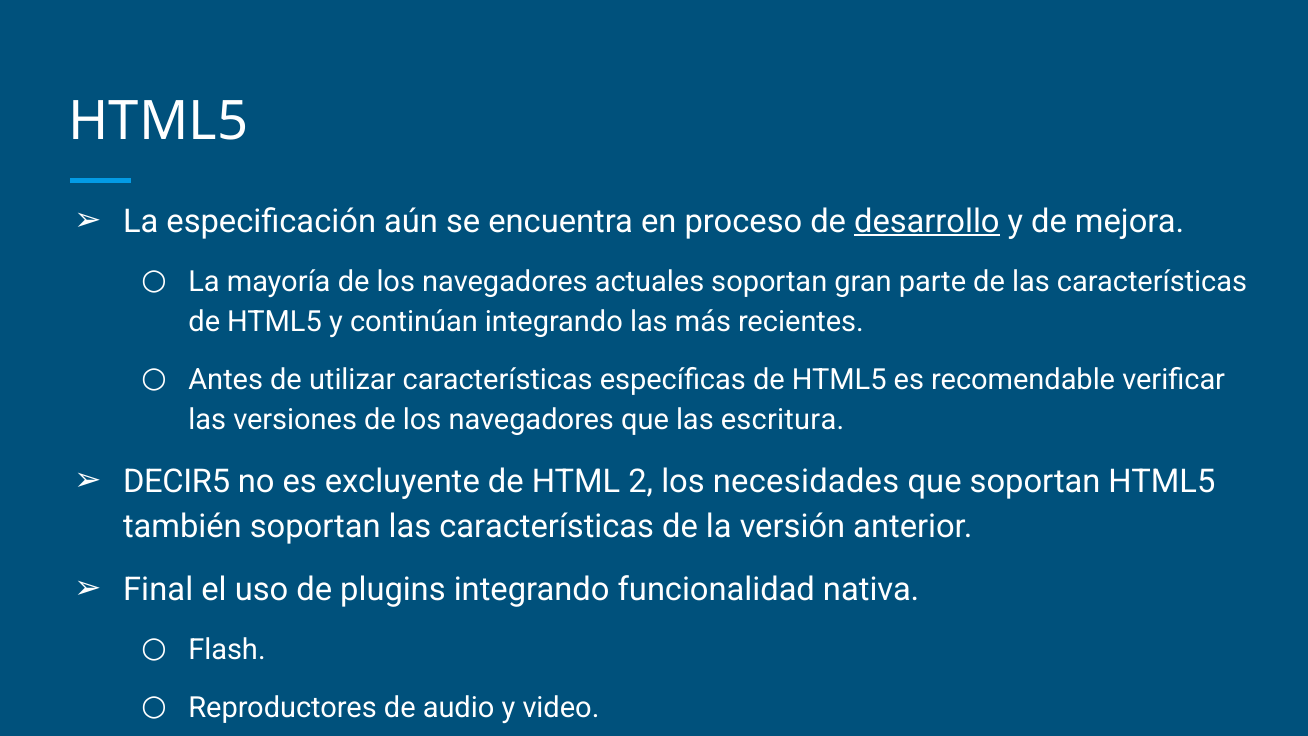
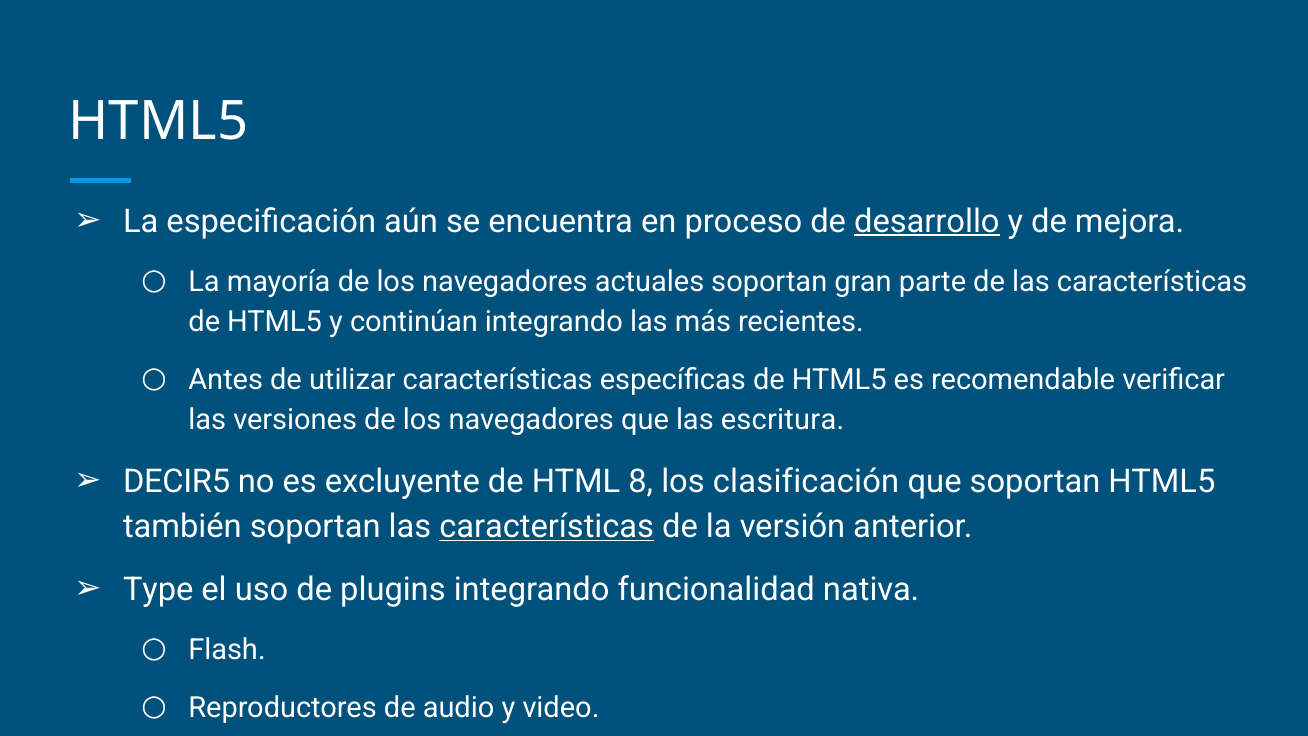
2: 2 -> 8 (641, 481)
necesidades: necesidades -> clasificación (806, 481)
características underline: none -> present (547, 526)
Final: Final -> Type (158, 590)
